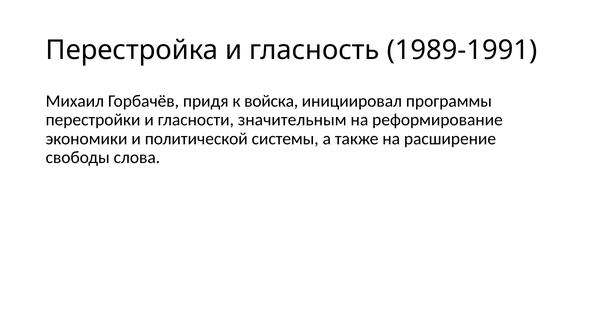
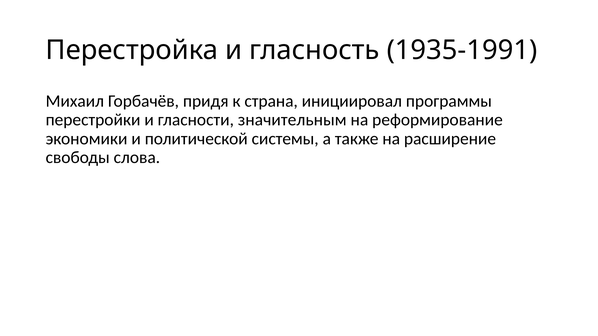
1989-1991: 1989-1991 -> 1935-1991 (462, 50)
войска: войска -> страна (271, 101)
